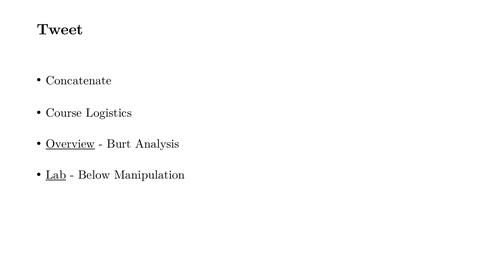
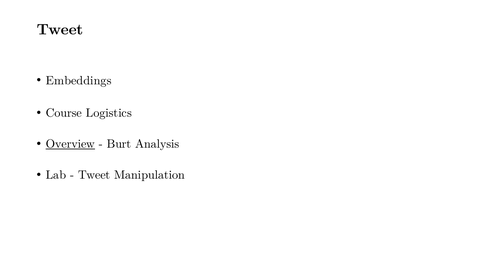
Concatenate: Concatenate -> Embeddings (79, 80)
Lab underline: present -> none (56, 175)
Below: Below -> Tweet (94, 175)
